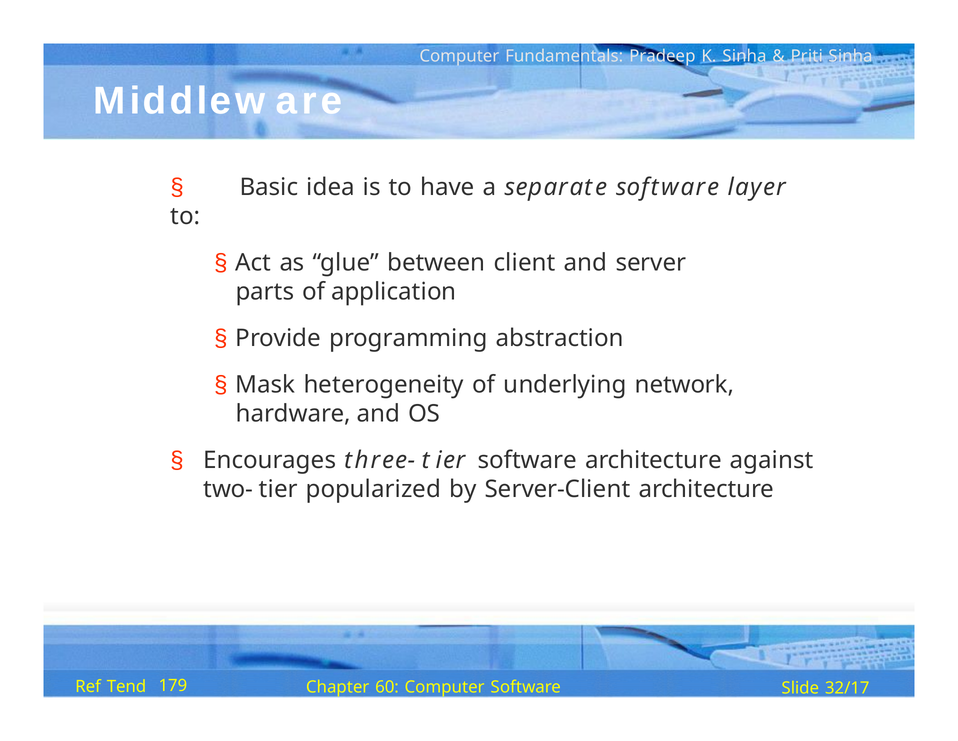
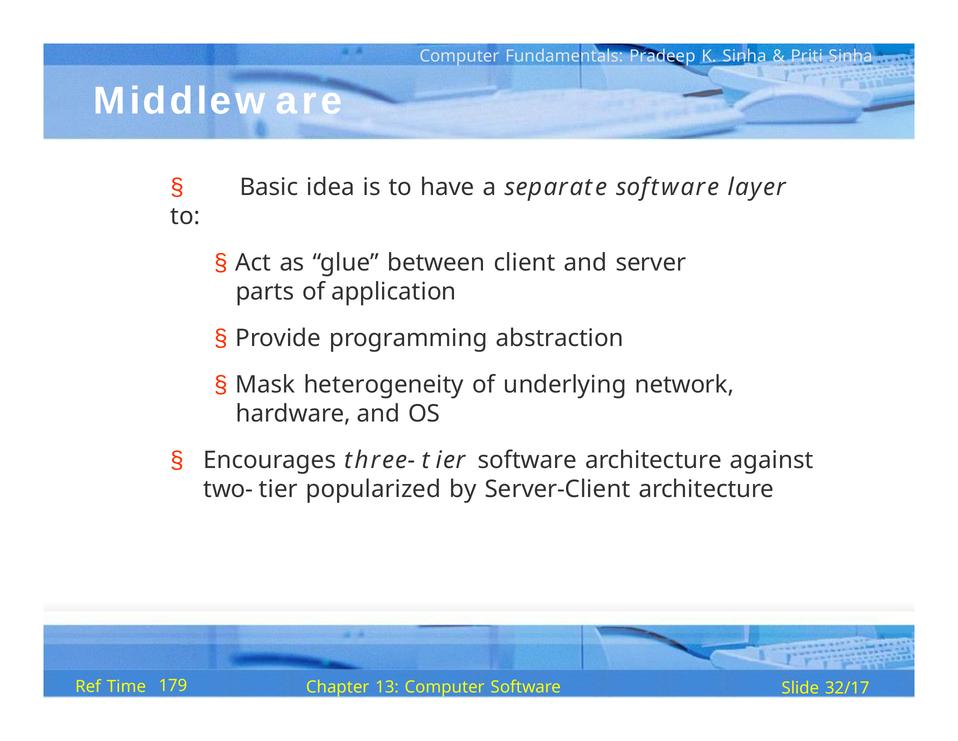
Tend: Tend -> Time (126, 686)
60: 60 -> 13 (387, 687)
